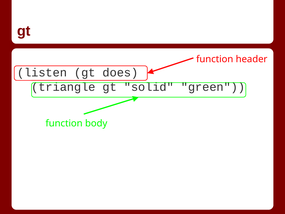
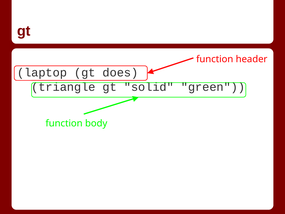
listen: listen -> laptop (42, 73)
